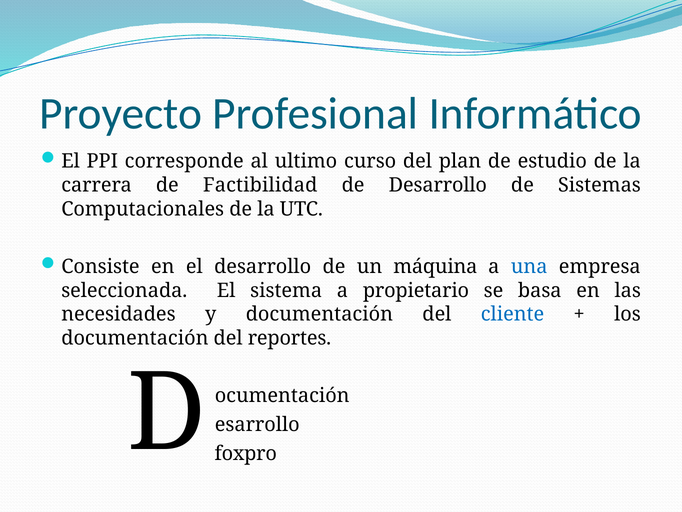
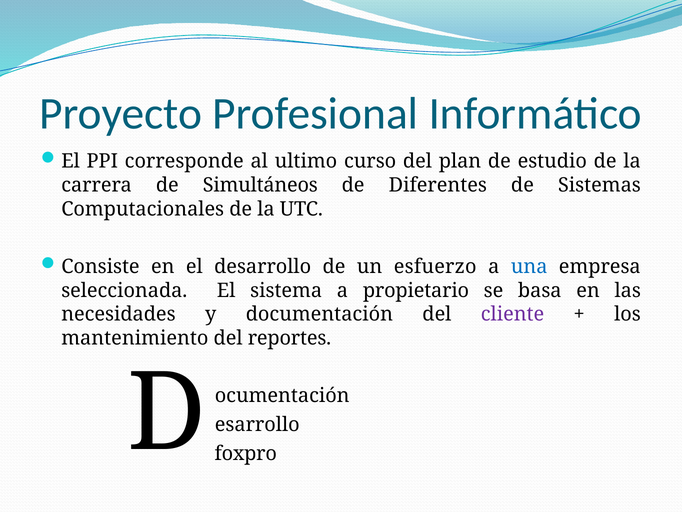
Factibilidad: Factibilidad -> Simultáneos (260, 185)
de Desarrollo: Desarrollo -> Diferentes (438, 185)
máquina: máquina -> esfuerzo (435, 266)
cliente colour: blue -> purple (513, 314)
documentación: documentación -> mantenimiento (135, 338)
